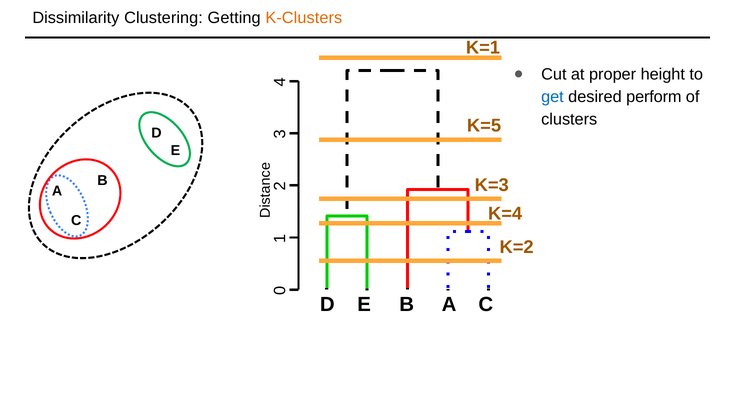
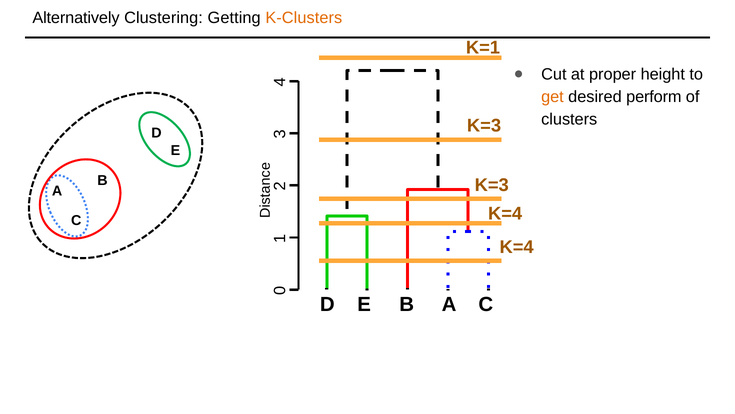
Dissimilarity: Dissimilarity -> Alternatively (76, 18)
get colour: blue -> orange (552, 97)
K=5: K=5 -> K=3 (484, 126)
K=2: K=2 -> K=4 (517, 247)
